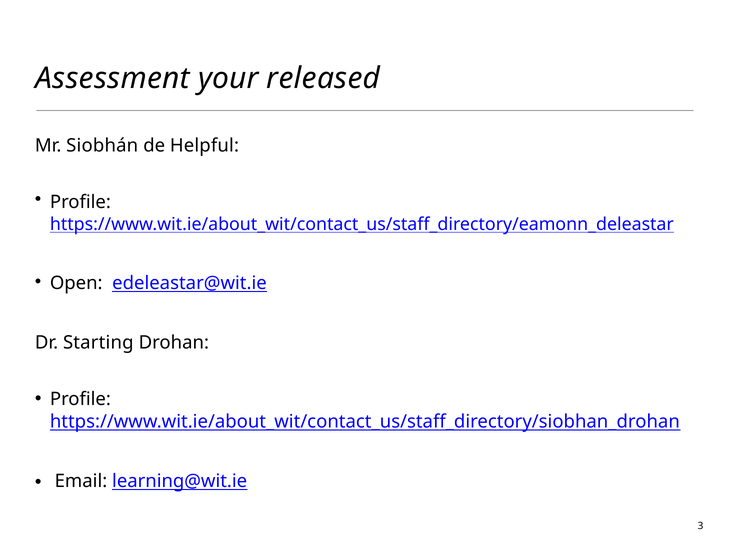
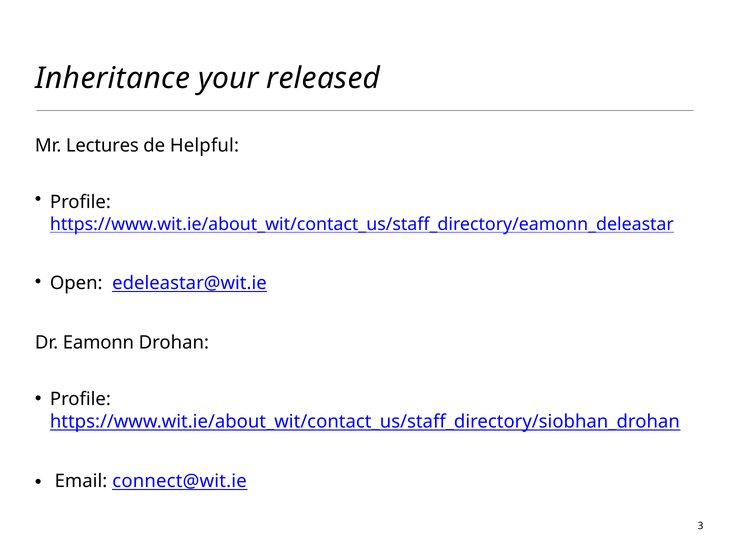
Assessment: Assessment -> Inheritance (113, 78)
Siobhán: Siobhán -> Lectures (102, 146)
Starting: Starting -> Eamonn (98, 342)
learning@wit.ie: learning@wit.ie -> connect@wit.ie (180, 481)
